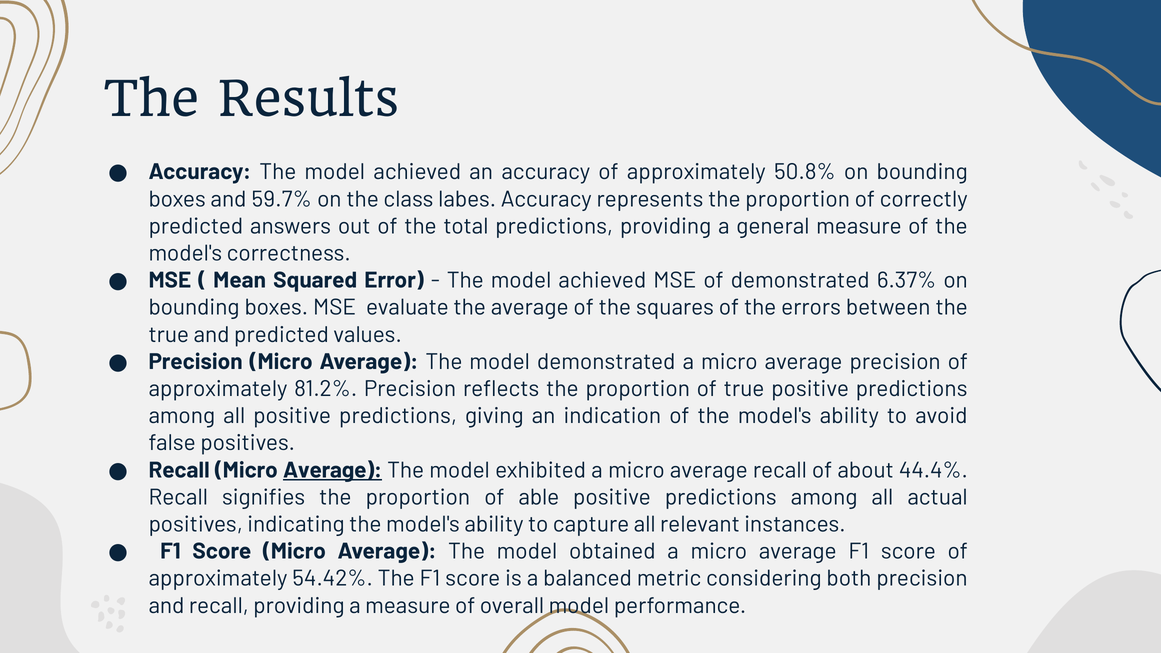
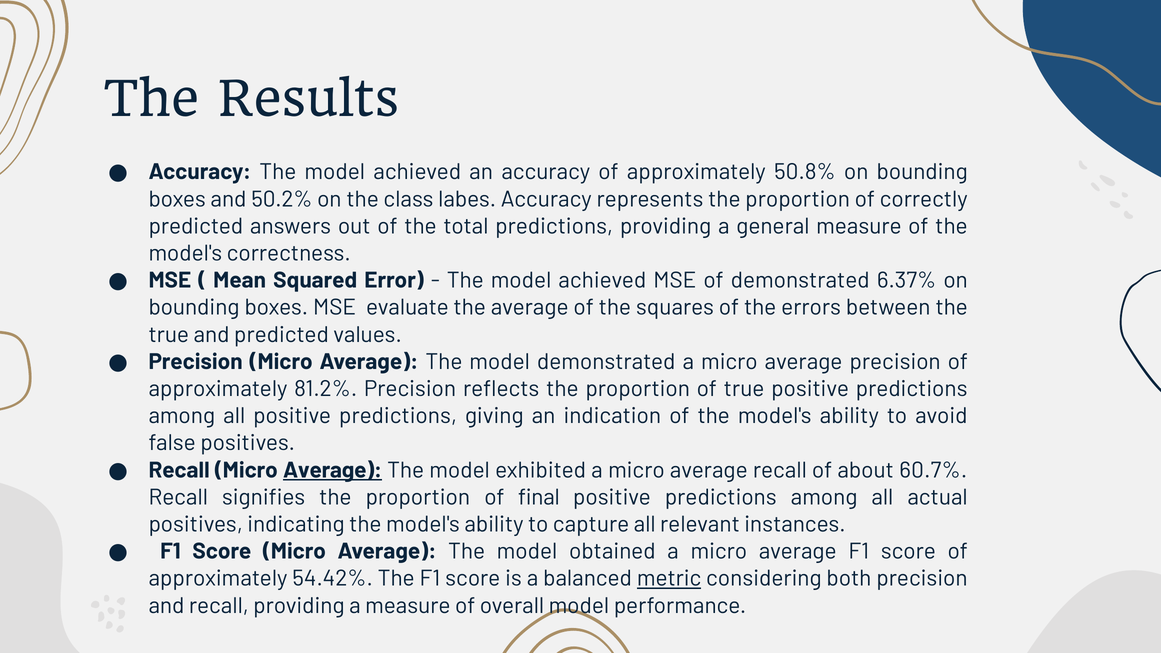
59.7%: 59.7% -> 50.2% (282, 199)
44.4%: 44.4% -> 60.7% (933, 470)
able: able -> final (539, 497)
metric underline: none -> present (669, 579)
